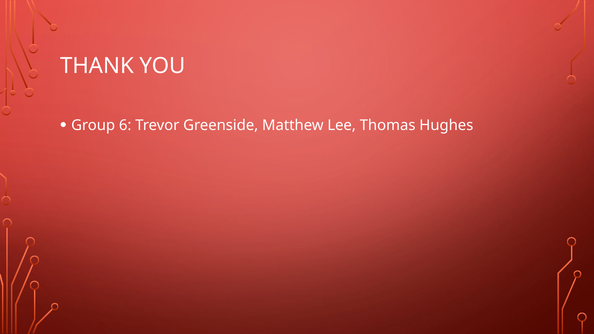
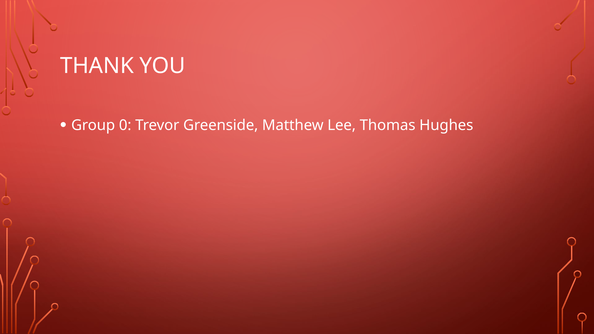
6: 6 -> 0 (125, 125)
